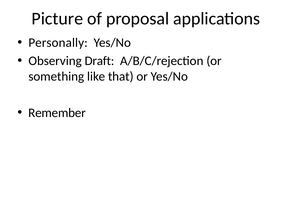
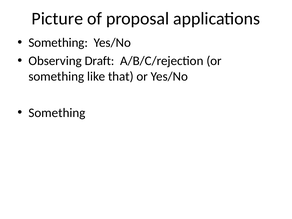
Personally: Personally -> Something (58, 43)
Remember: Remember -> Something (57, 113)
